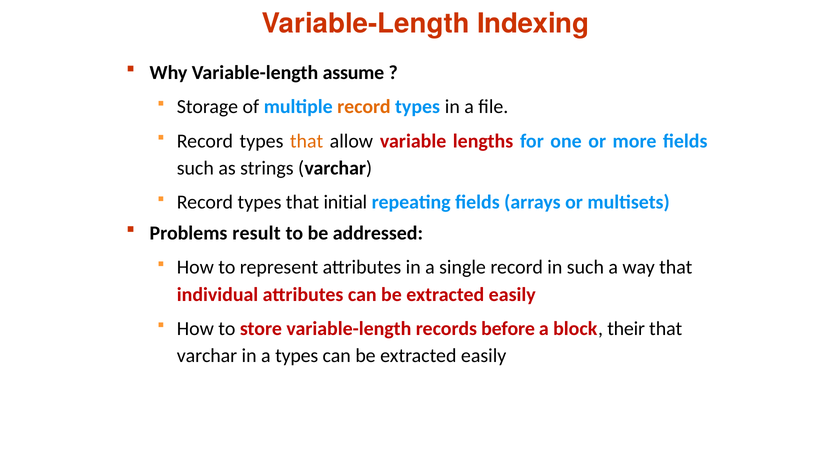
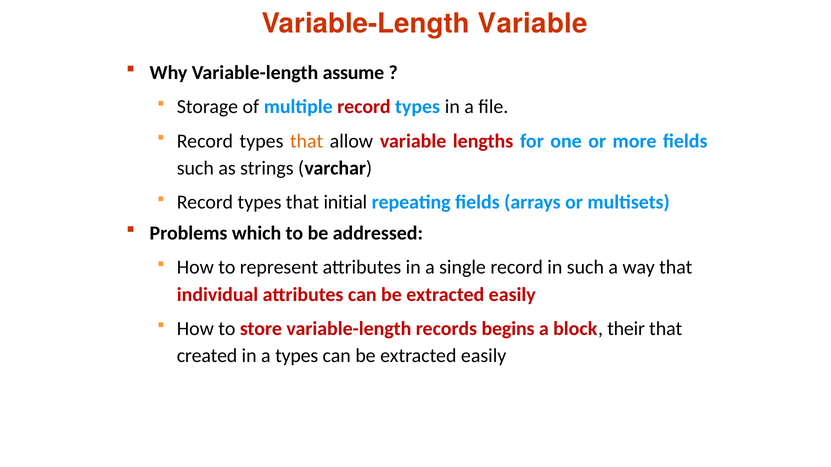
Variable-Length Indexing: Indexing -> Variable (533, 23)
record colour: orange -> red (364, 107)
result: result -> which (257, 233)
before: before -> begins (508, 329)
varchar: varchar -> created (207, 356)
